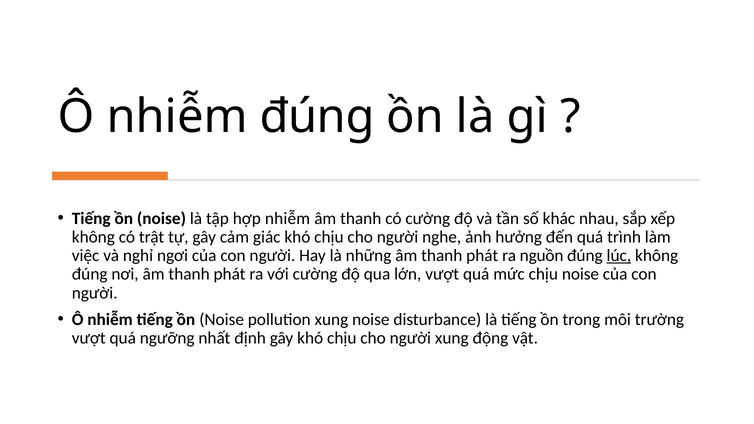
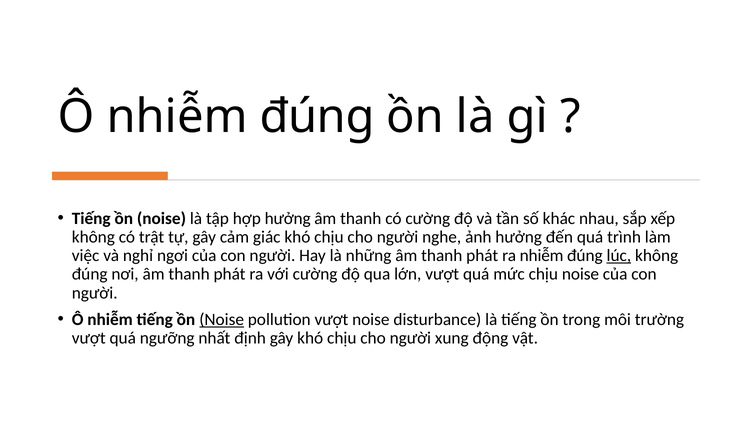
hợp nhiễm: nhiễm -> hưởng (288, 218)
ra nguồn: nguồn -> nhiễm (542, 256)
Noise underline: none -> present (222, 319)
pollution xung: xung -> vượt (331, 319)
